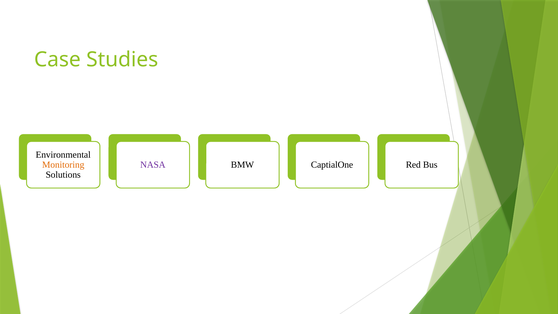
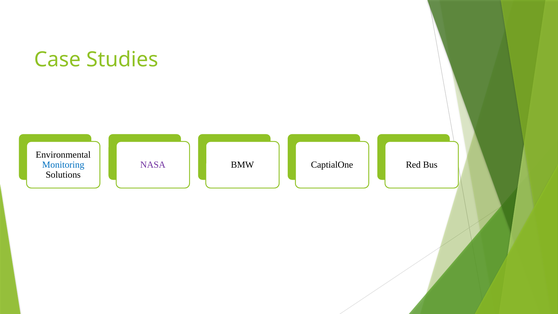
Monitoring colour: orange -> blue (63, 165)
